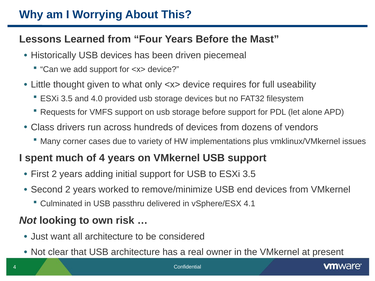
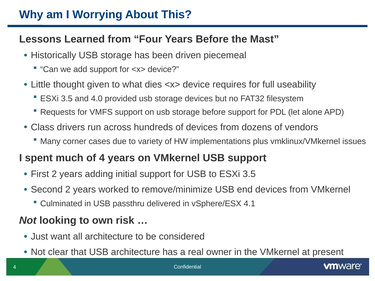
Historically USB devices: devices -> storage (116, 55)
only: only -> dies (153, 85)
